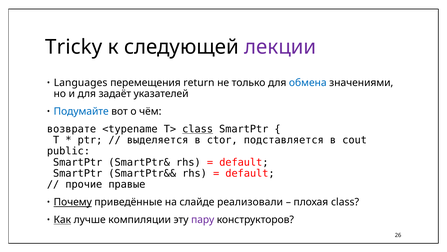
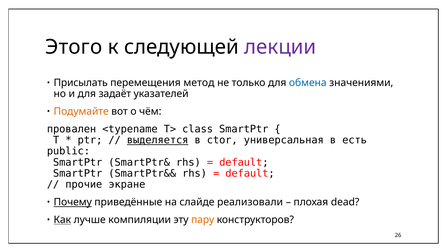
Tricky: Tricky -> Этого (74, 47)
Languages: Languages -> Присылать (81, 83)
return: return -> метод (199, 83)
Подумайте colour: blue -> orange (81, 111)
возврате: возврате -> провален (72, 129)
class underline: present -> none (198, 129)
выделяется underline: none -> present (158, 140)
подставляется: подставляется -> универсальная (284, 140)
cout: cout -> есть (355, 140)
правые: правые -> экране (127, 184)
плохая class: class -> dead (345, 202)
пару colour: purple -> orange (203, 219)
